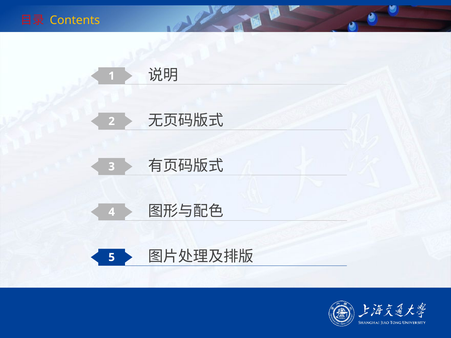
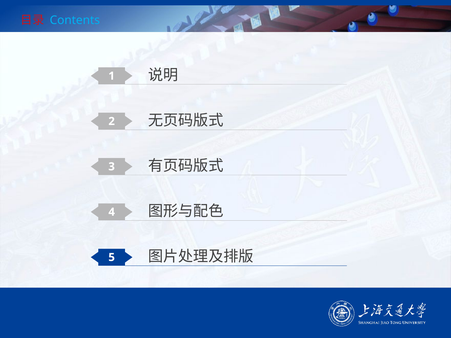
Contents colour: yellow -> light blue (75, 20)
